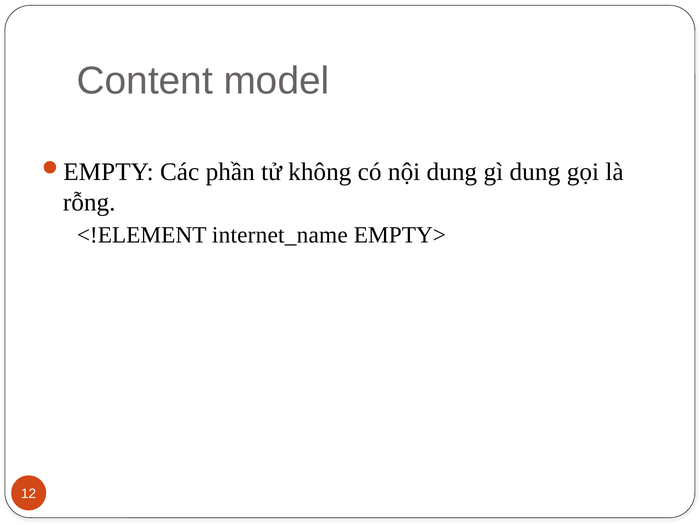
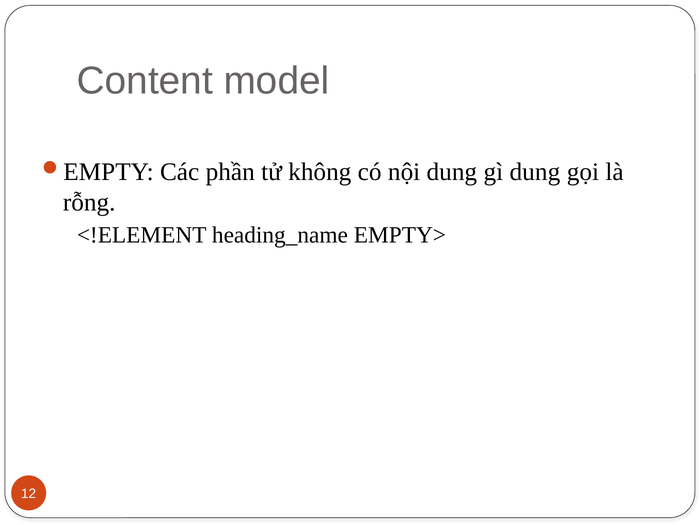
internet_name: internet_name -> heading_name (280, 235)
